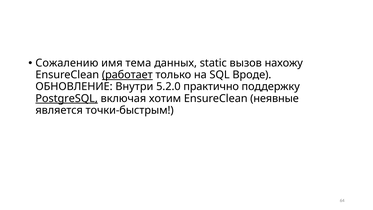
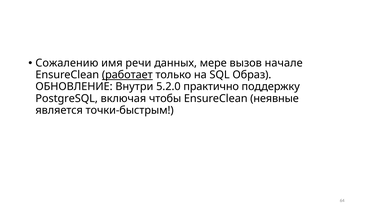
тема: тема -> речи (138, 63)
static: static -> мере (213, 63)
нахожу: нахожу -> начале (284, 63)
Вроде: Вроде -> Образ (252, 75)
PostgreSQL underline: present -> none (67, 98)
хотим: хотим -> чтобы (165, 98)
